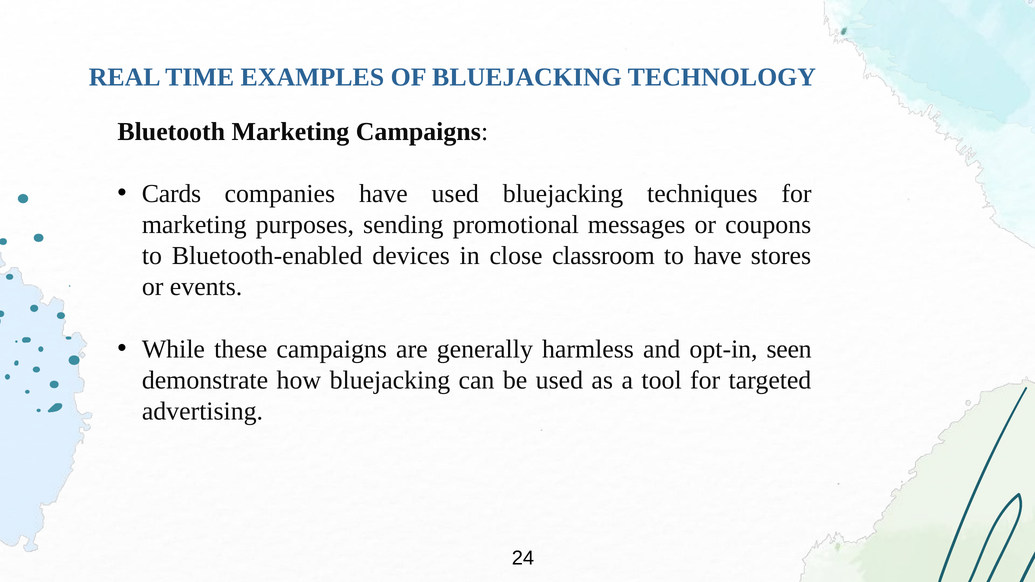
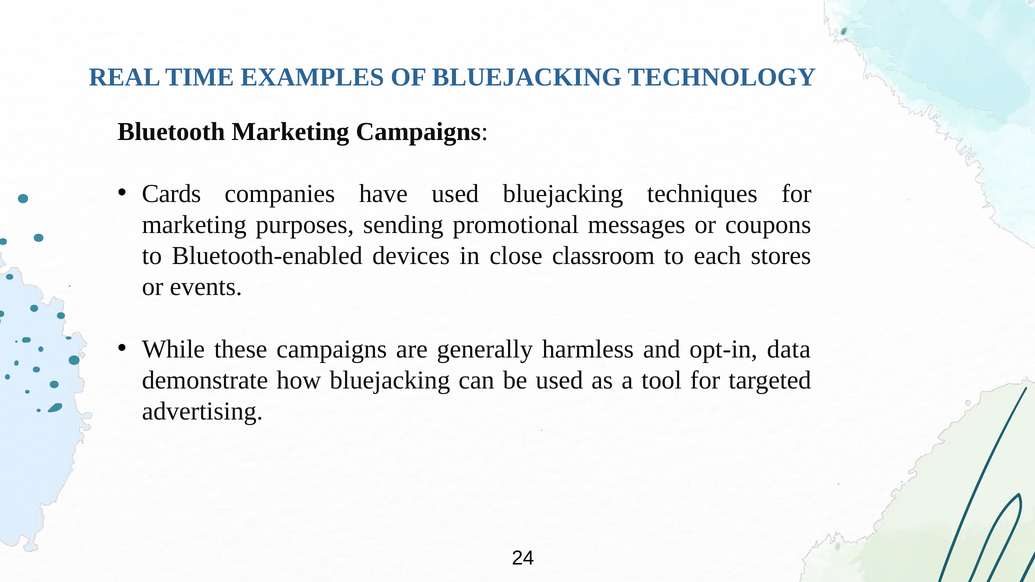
to have: have -> each (718, 256)
seen: seen -> data (789, 349)
